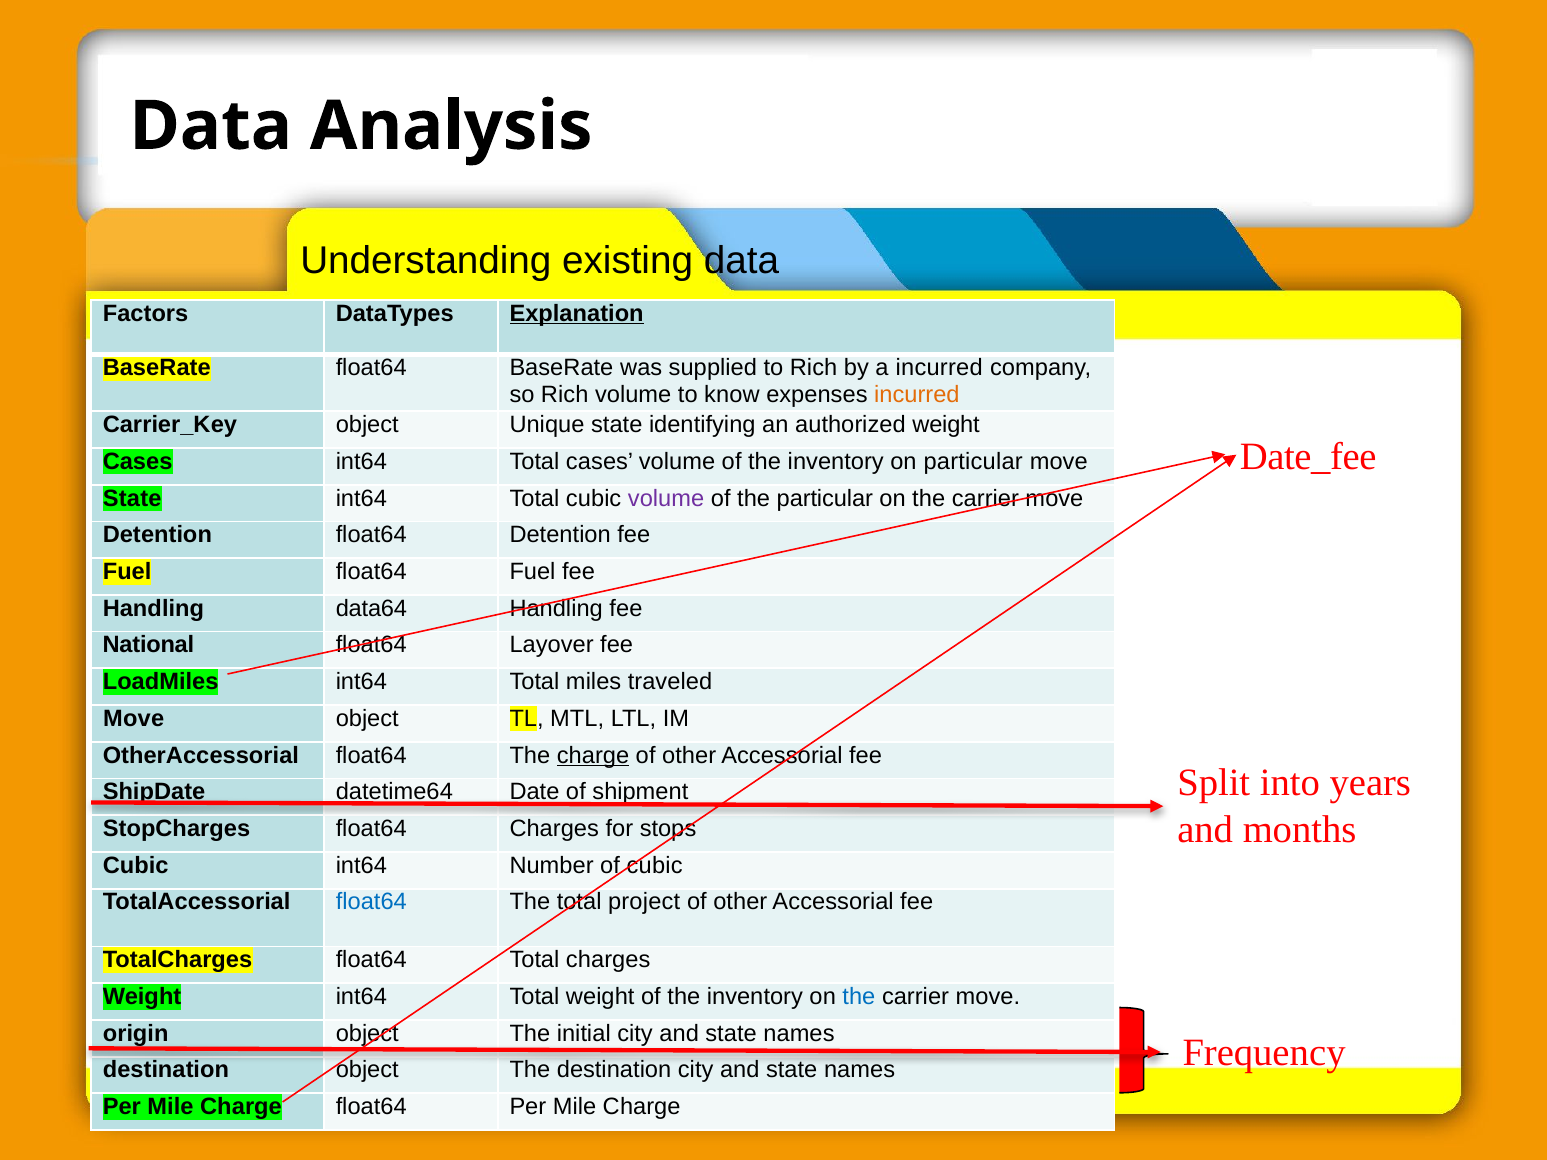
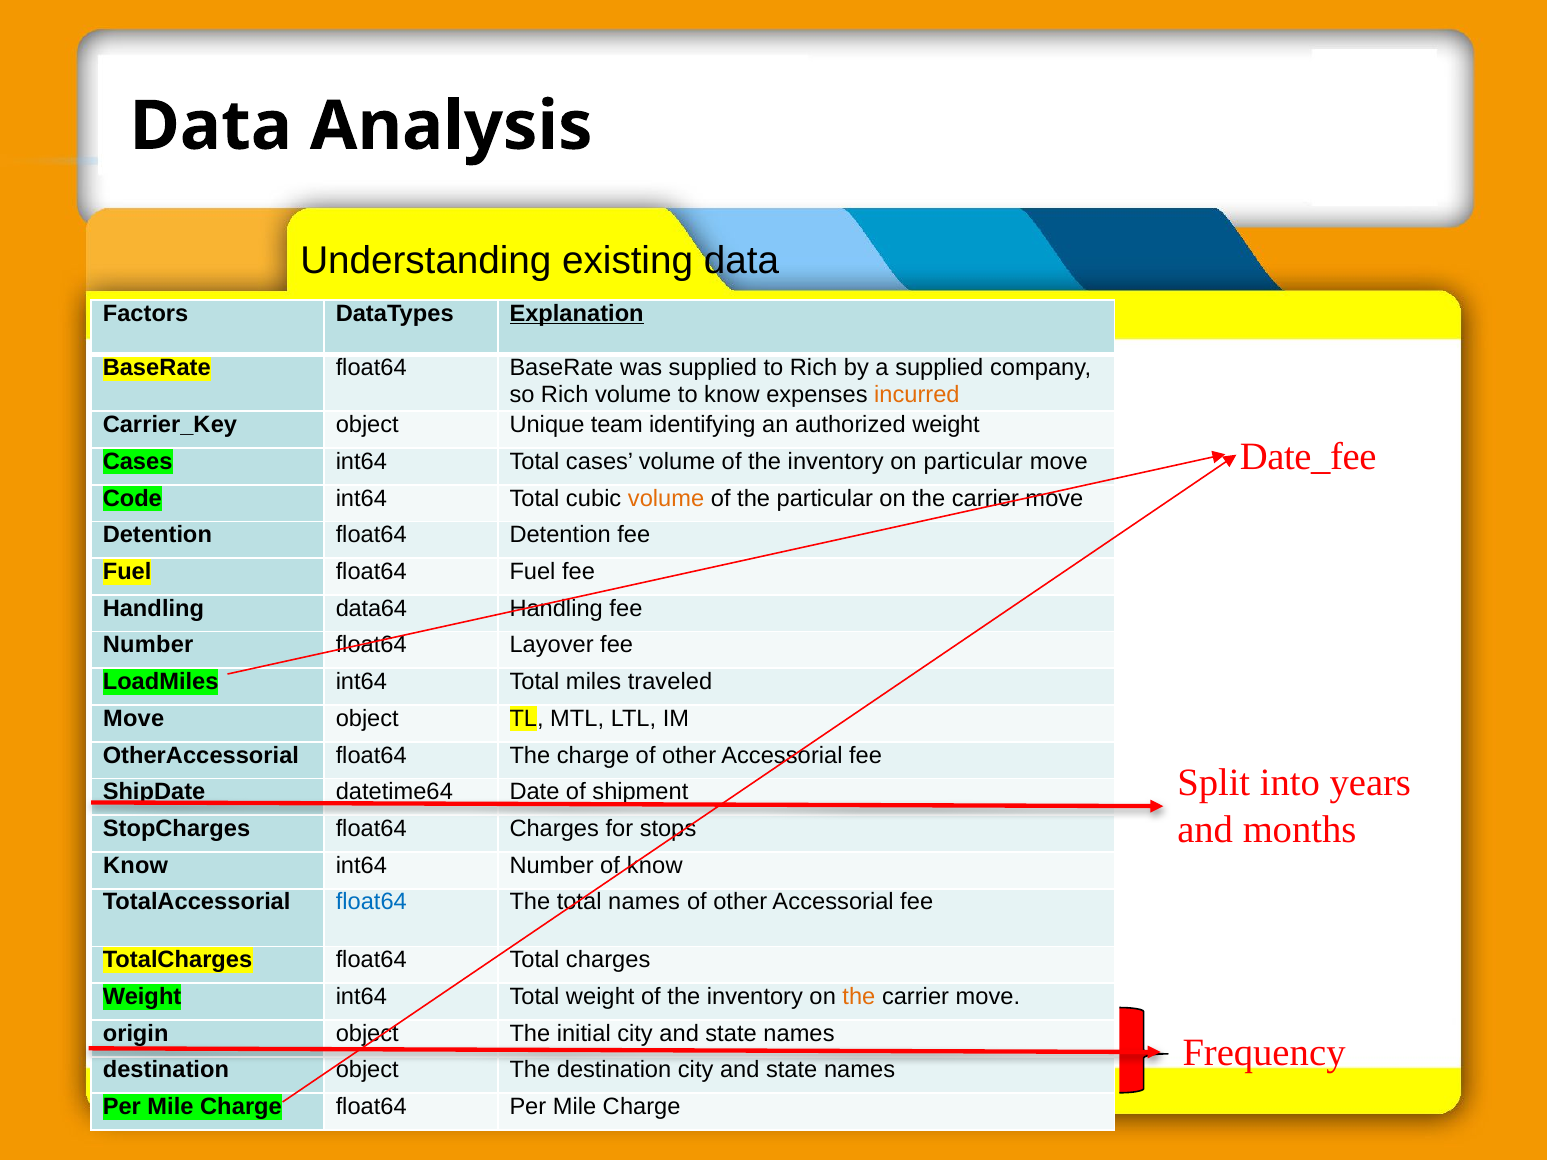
a incurred: incurred -> supplied (939, 368)
Unique state: state -> team (617, 425)
State: State -> Code (132, 498)
volume colour: purple -> orange (666, 498)
National: National -> Number (148, 645)
charge underline: present -> none (593, 755)
Cubic: Cubic -> Know (136, 866)
of cubic: cubic -> know (655, 866)
total project: project -> names (644, 902)
the colour: blue -> orange (859, 997)
